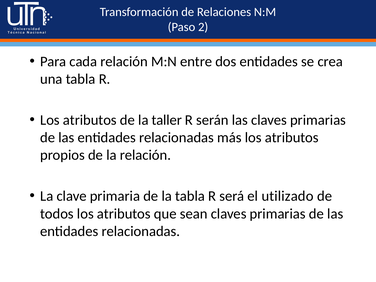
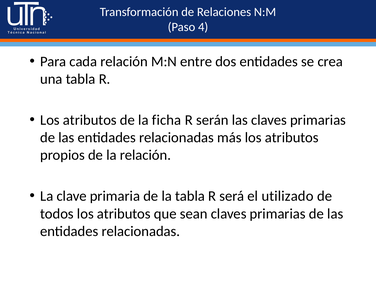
2: 2 -> 4 (203, 27)
taller: taller -> ficha (167, 120)
